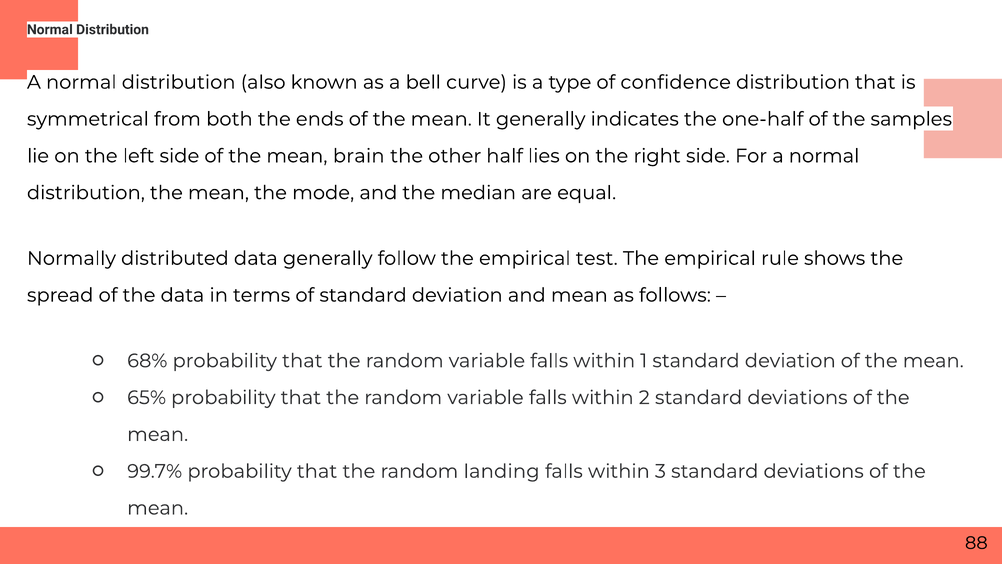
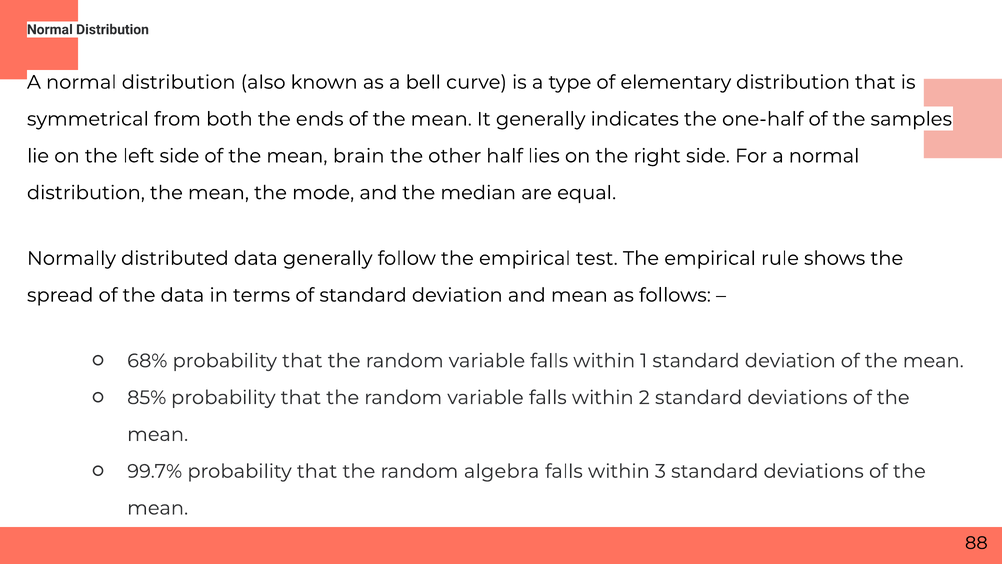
confidence: confidence -> elementary (676, 82)
65%: 65% -> 85% (147, 397)
landing: landing -> algebra (502, 471)
